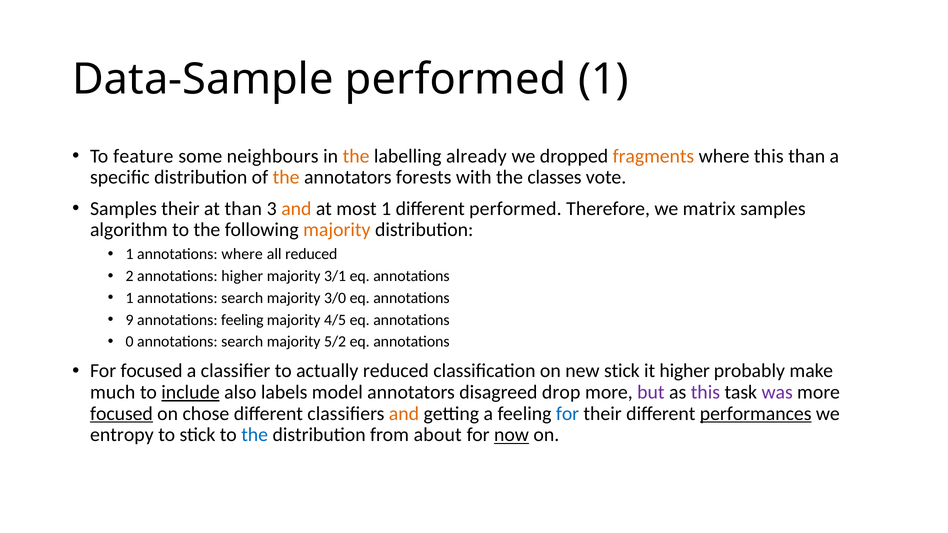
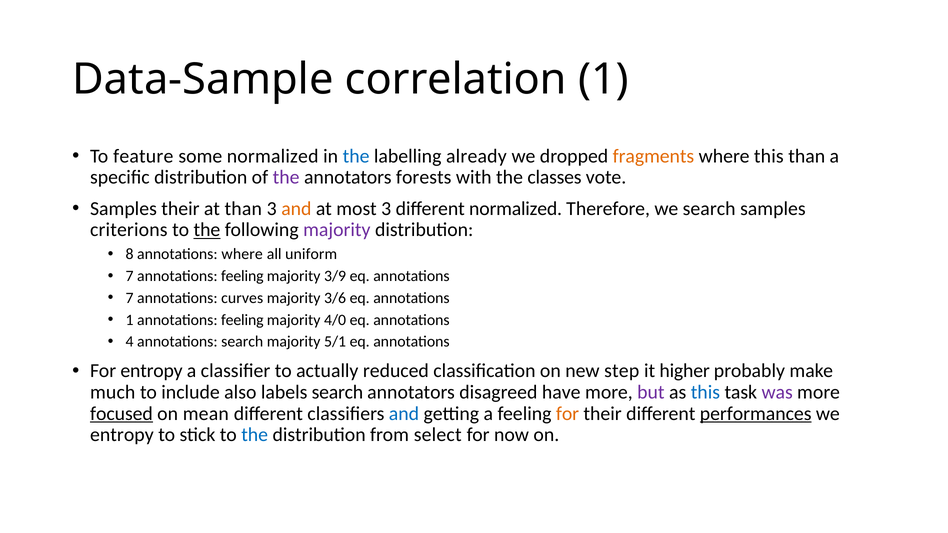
Data-Sample performed: performed -> correlation (456, 80)
some neighbours: neighbours -> normalized (273, 156)
the colour: orange -> blue (356, 156)
the colour: orange -> purple (286, 177)
most 1: 1 -> 3 (386, 209)
different performed: performed -> normalized (516, 209)
we matrix: matrix -> search (709, 209)
algorithm: algorithm -> criterions (129, 230)
the underline: none -> present (207, 230)
majority colour: orange -> purple (337, 230)
1: 1 -> 8 (130, 254)
all reduced: reduced -> uniform (311, 254)
2: 2 -> 7 (130, 276)
higher: higher -> feeling (242, 276)
3/1: 3/1 -> 3/9 (335, 276)
1: 1 -> 7 (130, 298)
search: search -> curves (242, 298)
3/0: 3/0 -> 3/6 (335, 298)
9: 9 -> 1 (130, 320)
4/5: 4/5 -> 4/0 (335, 320)
0: 0 -> 4 (130, 342)
5/2: 5/2 -> 5/1 (335, 342)
For focused: focused -> entropy (152, 371)
new stick: stick -> step (622, 371)
include underline: present -> none (191, 392)
labels model: model -> search (337, 392)
drop: drop -> have (561, 392)
this colour: purple -> blue (705, 392)
chose: chose -> mean (206, 414)
and colour: orange -> blue (404, 414)
for colour: blue -> orange (568, 414)
about: about -> select (438, 435)
now underline: present -> none (511, 435)
